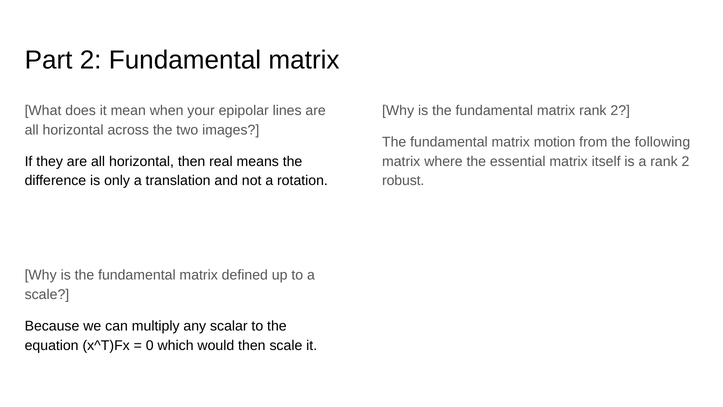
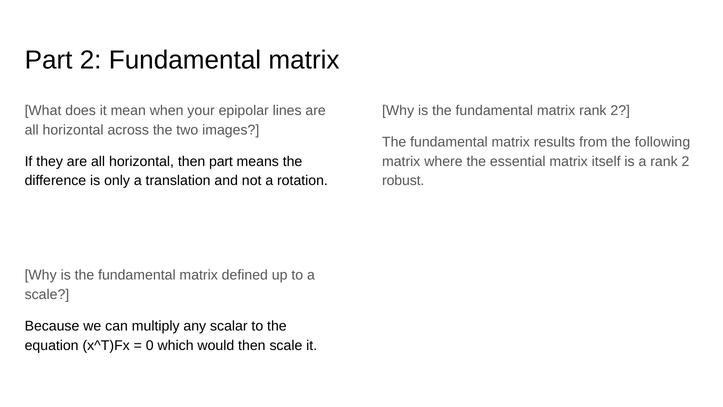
motion: motion -> results (555, 142)
then real: real -> part (221, 161)
